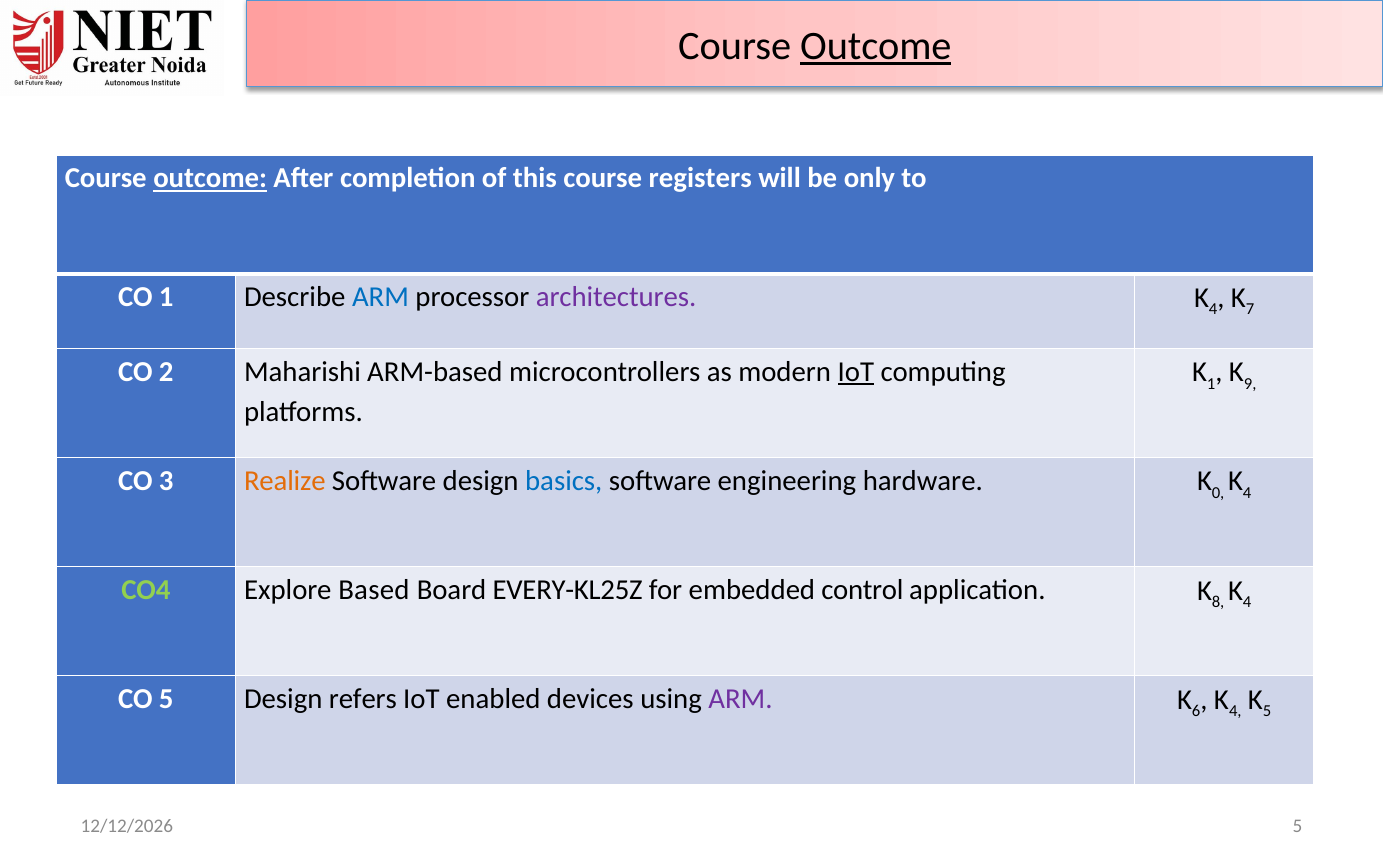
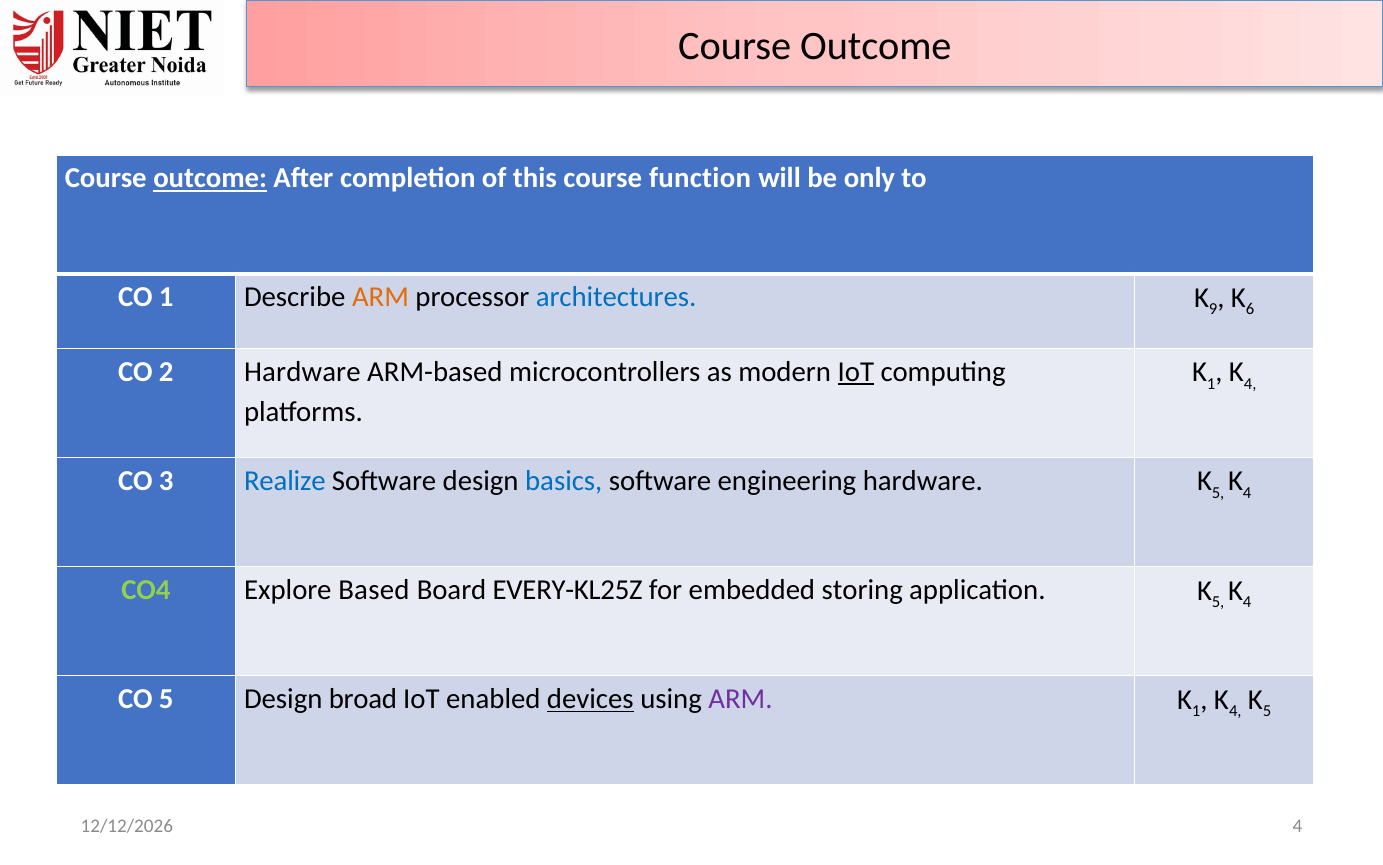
Outcome underline: present -> none (876, 46)
registers: registers -> function (700, 178)
ARM colour: blue -> orange (380, 297)
architectures colour: purple -> blue (616, 297)
4: 4 -> 9 (1213, 309)
7: 7 -> 6 (1250, 309)
2 Maharishi: Maharishi -> Hardware (302, 371)
9: 9 -> 4 (1250, 383)
Realize colour: orange -> blue (285, 480)
0: 0 -> 5 (1218, 492)
control: control -> storing (862, 589)
8: 8 -> 5 (1218, 601)
refers: refers -> broad (363, 699)
devices underline: none -> present (590, 699)
6: 6 -> 1 (1196, 710)
5: 5 -> 4 (1298, 825)
